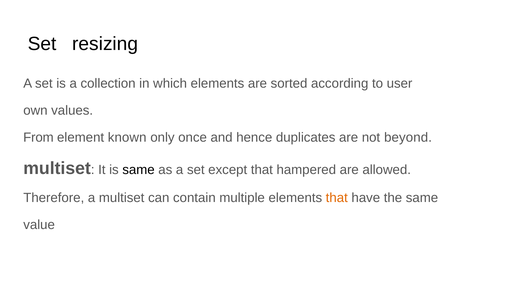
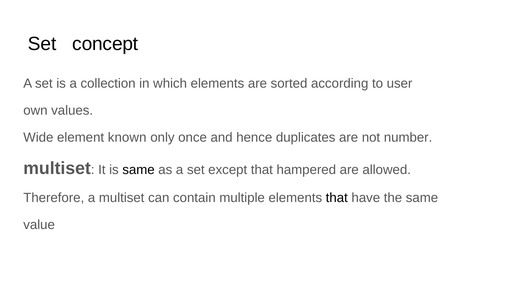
resizing: resizing -> concept (105, 44)
From: From -> Wide (38, 137)
beyond: beyond -> number (408, 137)
that colour: orange -> black (337, 197)
